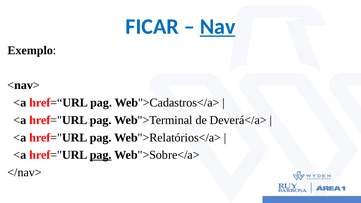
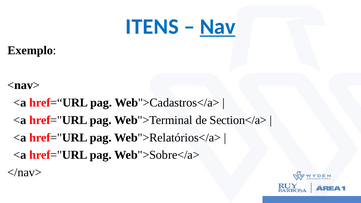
FICAR: FICAR -> ITENS (152, 27)
Deverá</a>: Deverá</a> -> Section</a> (238, 120)
pag underline: present -> none (101, 155)
